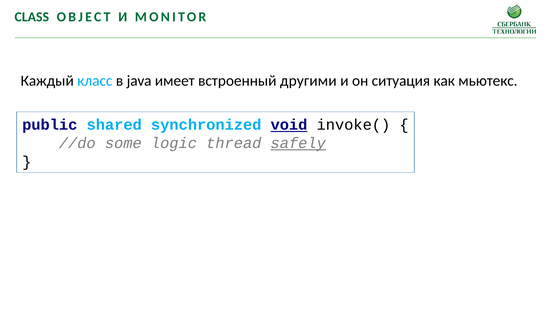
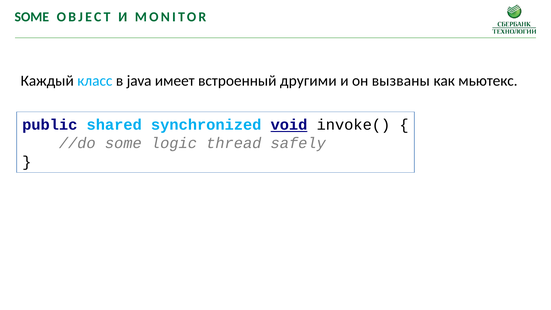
CLASS: CLASS -> SOME (32, 17)
ситуация: ситуация -> вызваны (401, 81)
safely underline: present -> none (298, 143)
